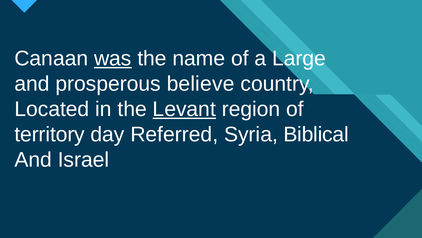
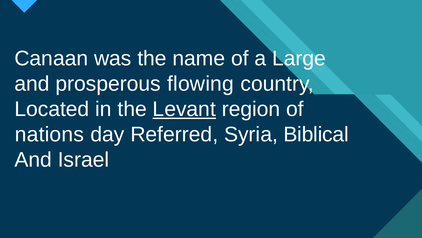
was underline: present -> none (113, 58)
believe: believe -> flowing (201, 84)
territory: territory -> nations (49, 134)
